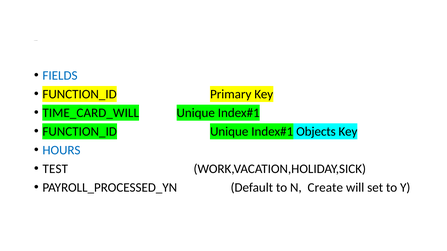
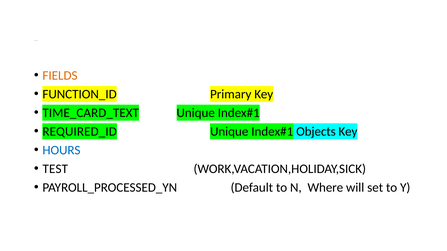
FIELDS colour: blue -> orange (60, 76)
TIME_CARD_WILL: TIME_CARD_WILL -> TIME_CARD_TEXT (91, 113)
FUNCTION_ID: FUNCTION_ID -> REQUIRED_ID (80, 132)
Create: Create -> Where (325, 188)
